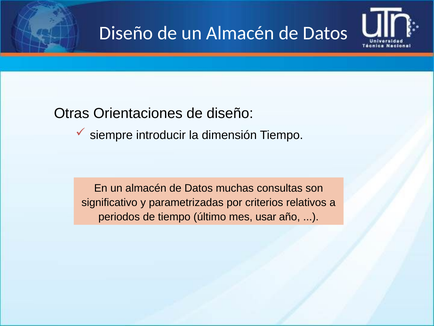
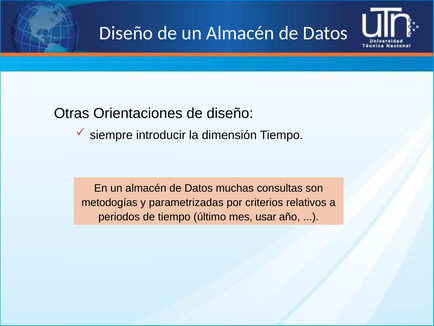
significativo: significativo -> metodogías (109, 202)
